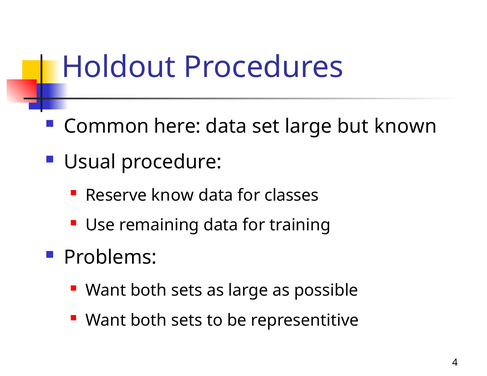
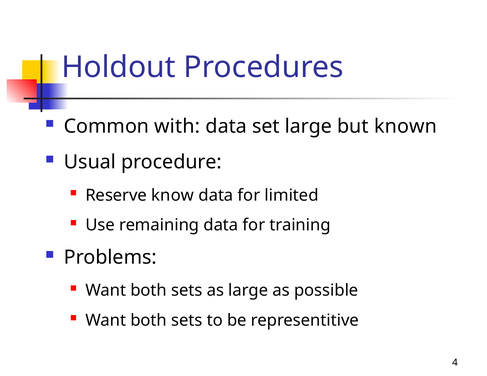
here: here -> with (177, 126)
classes: classes -> limited (292, 195)
